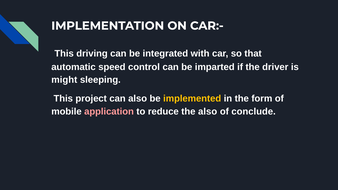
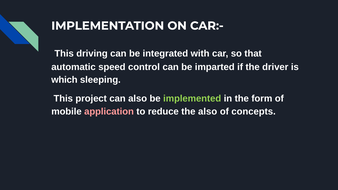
might: might -> which (64, 80)
implemented colour: yellow -> light green (192, 99)
conclude: conclude -> concepts (254, 112)
